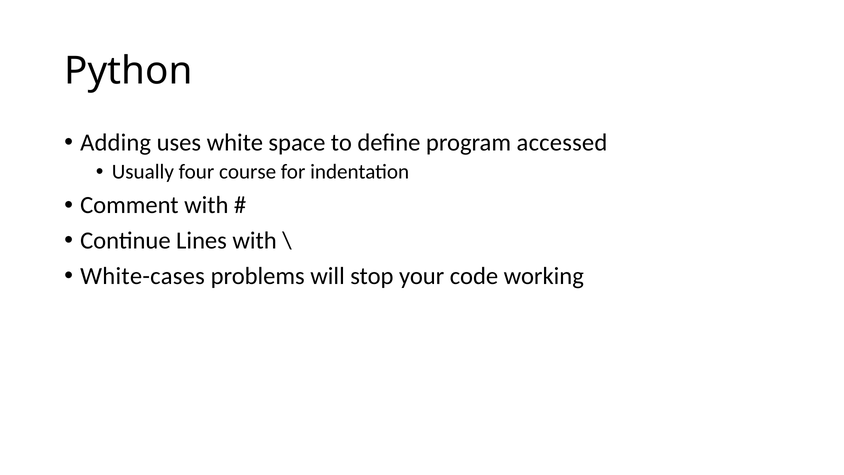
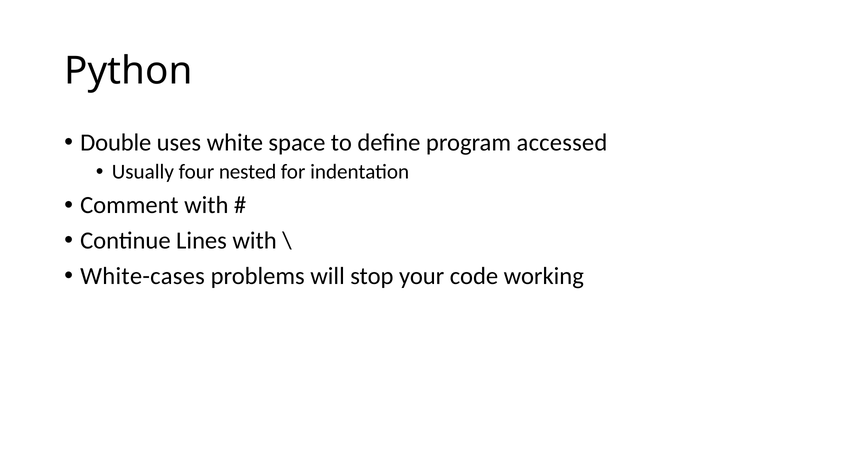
Adding: Adding -> Double (116, 143)
course: course -> nested (248, 172)
